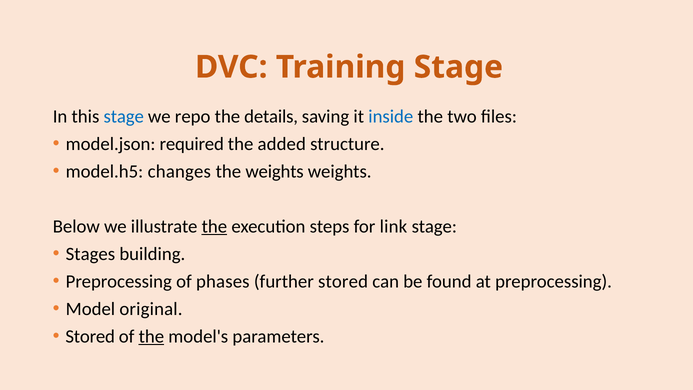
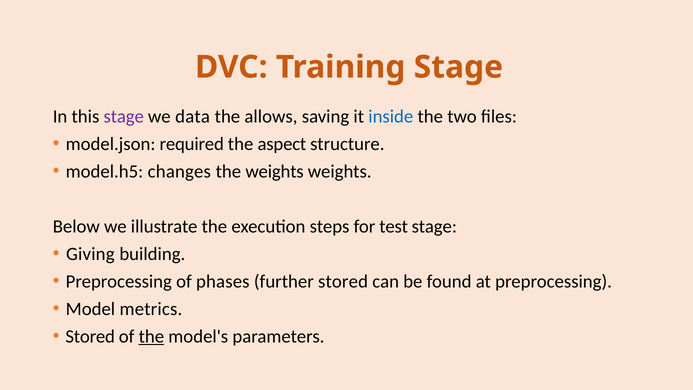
stage colour: blue -> purple (124, 116)
repo: repo -> data (193, 116)
details: details -> allows (271, 116)
added: added -> aspect (282, 144)
the underline: present -> none (214, 226)
link: link -> test (394, 226)
Stages: Stages -> Giving (90, 254)
original: original -> metrics (151, 309)
